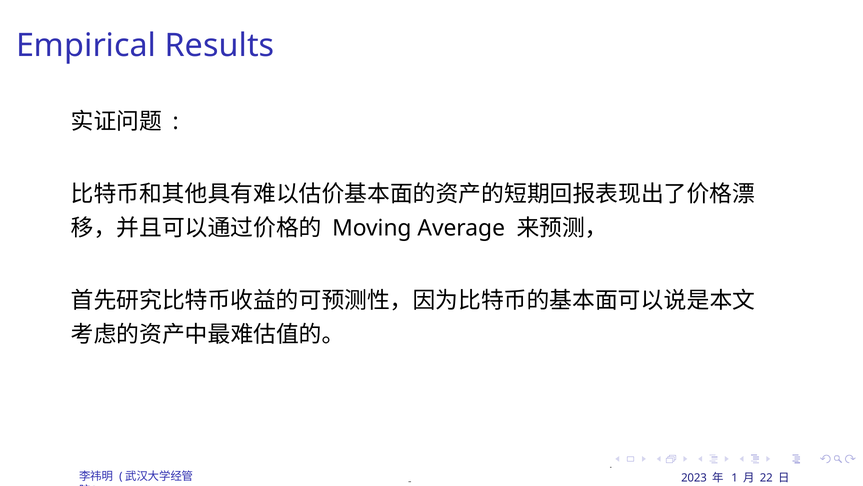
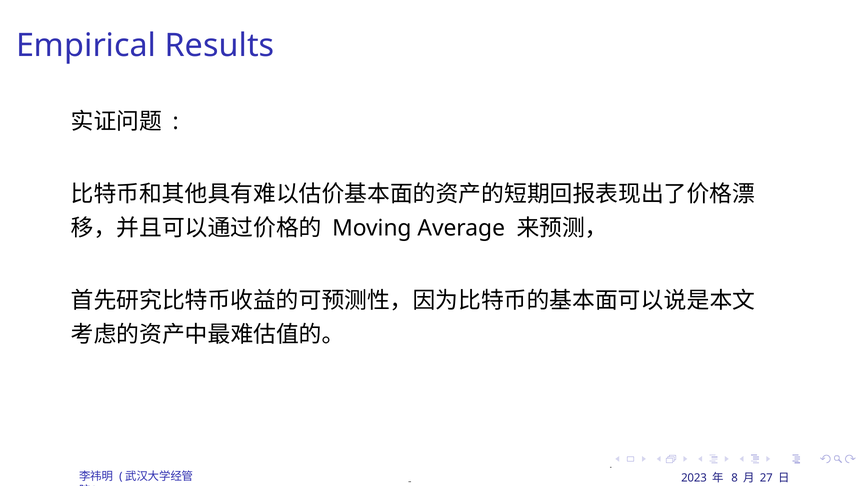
1: 1 -> 8 (735, 477)
22: 22 -> 27 (766, 477)
